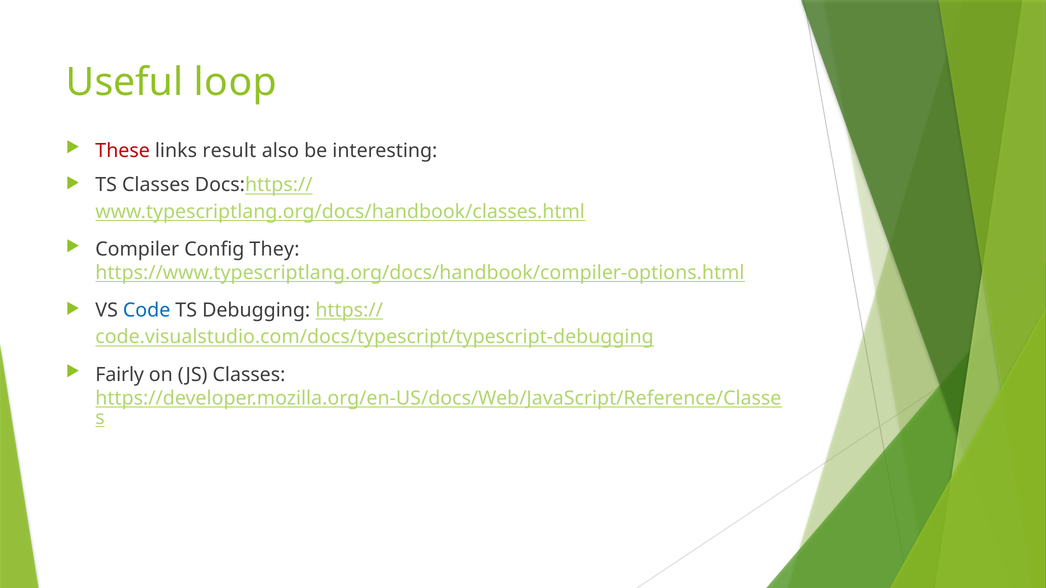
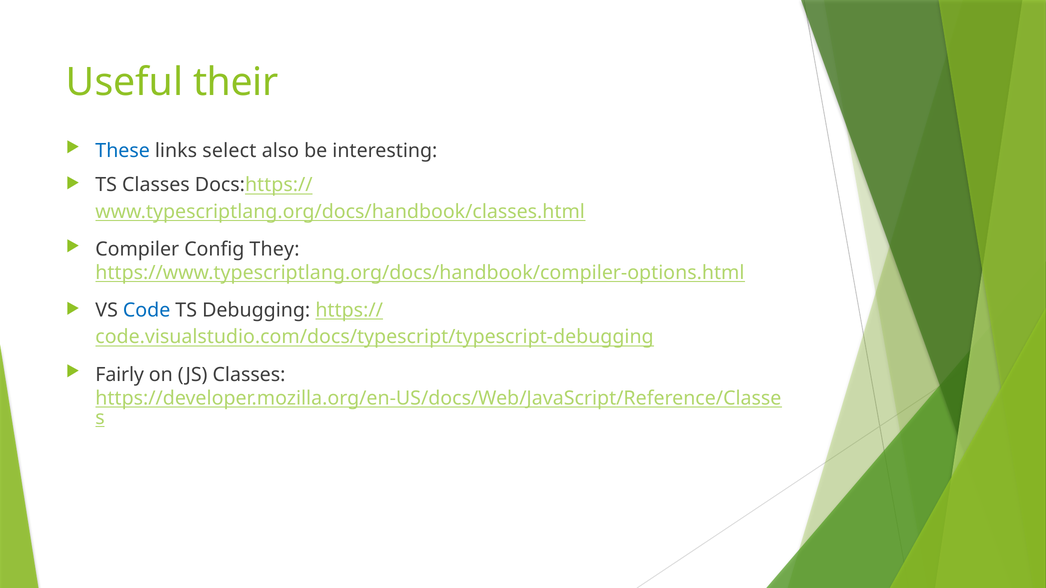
loop: loop -> their (236, 82)
These colour: red -> blue (123, 151)
result: result -> select (229, 151)
